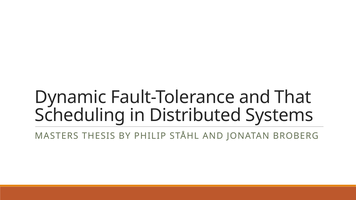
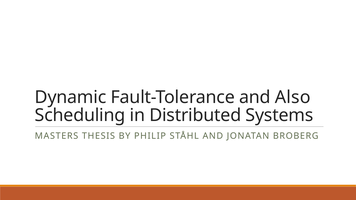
That: That -> Also (293, 97)
